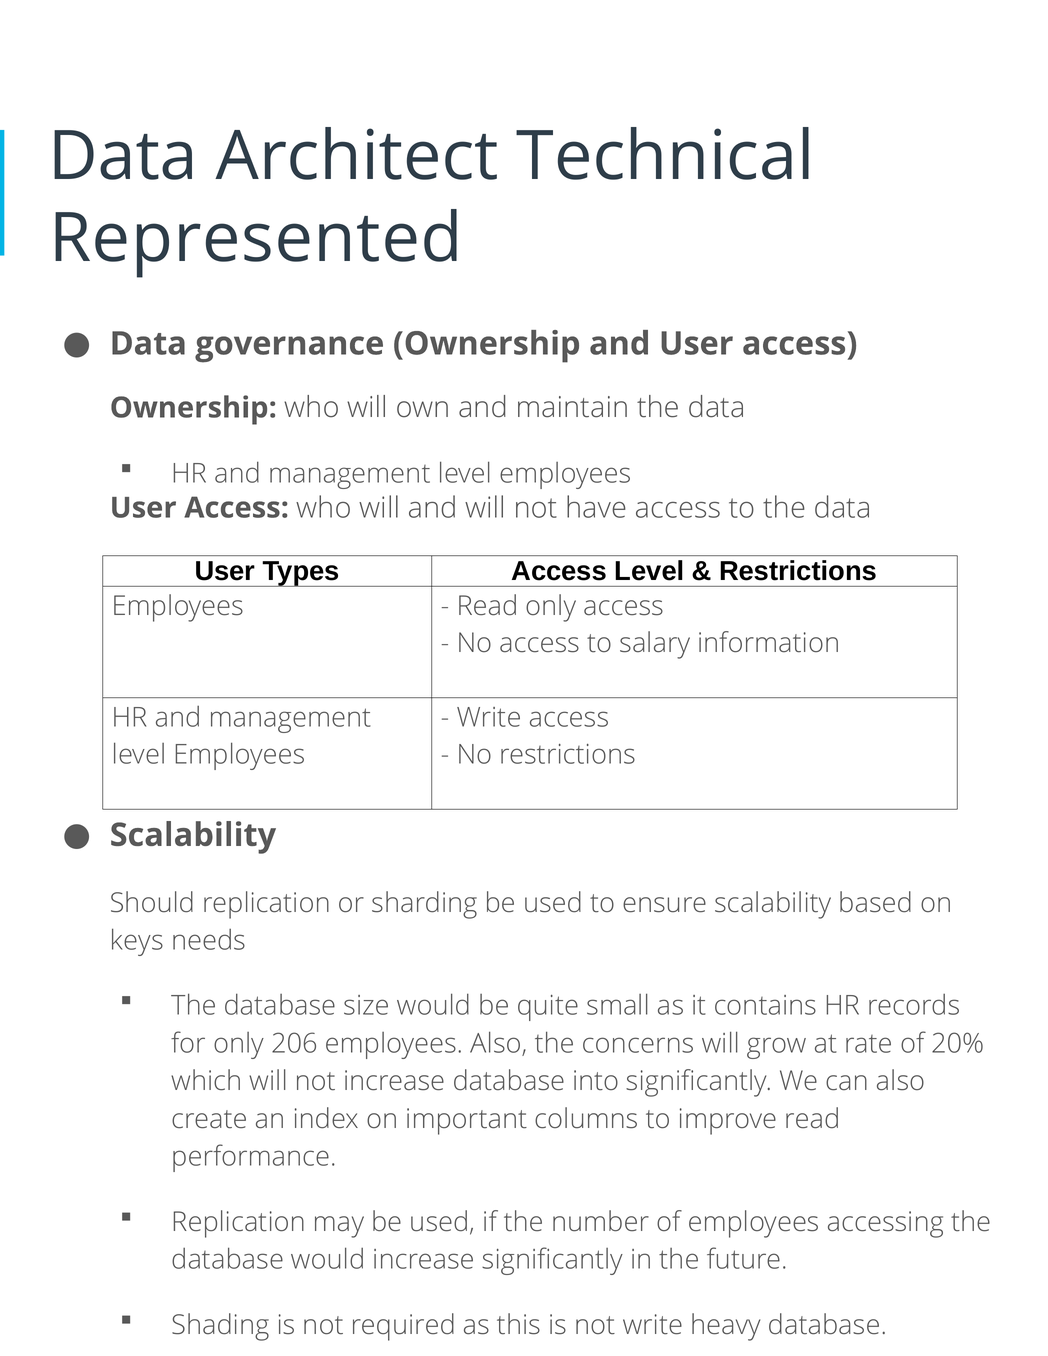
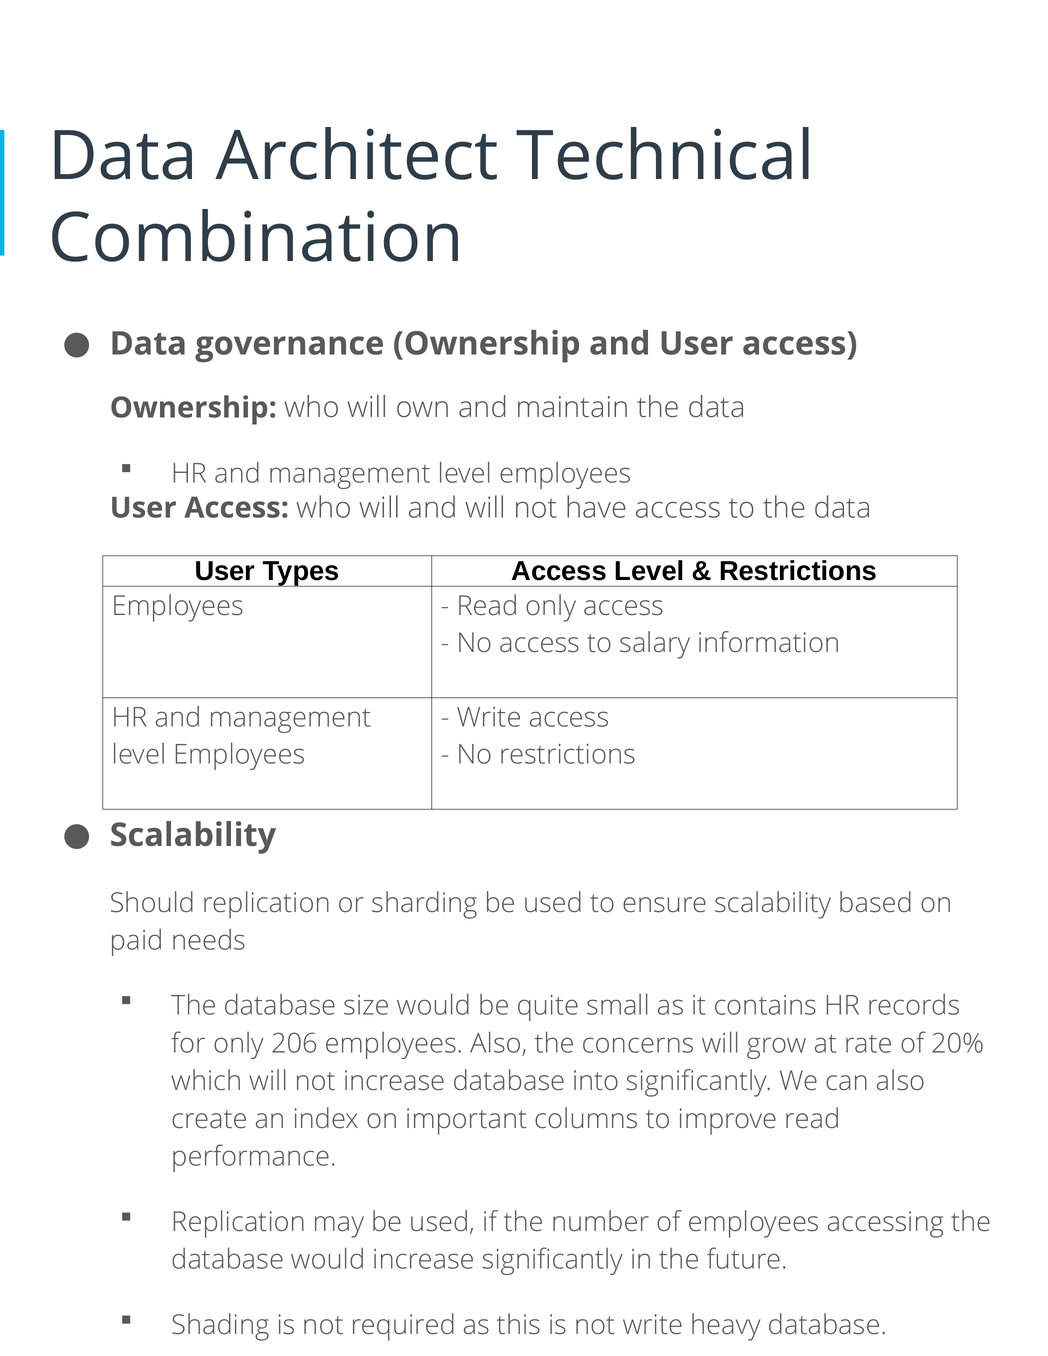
Represented: Represented -> Combination (256, 239)
keys: keys -> paid (137, 941)
